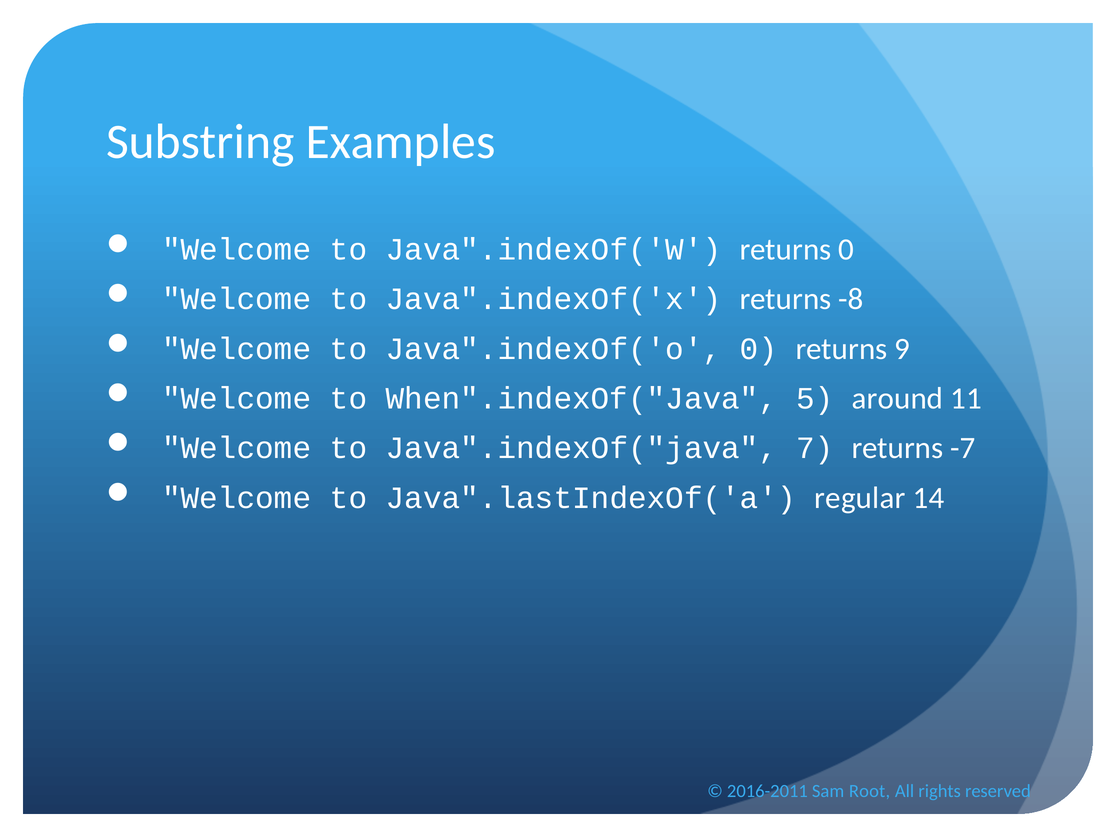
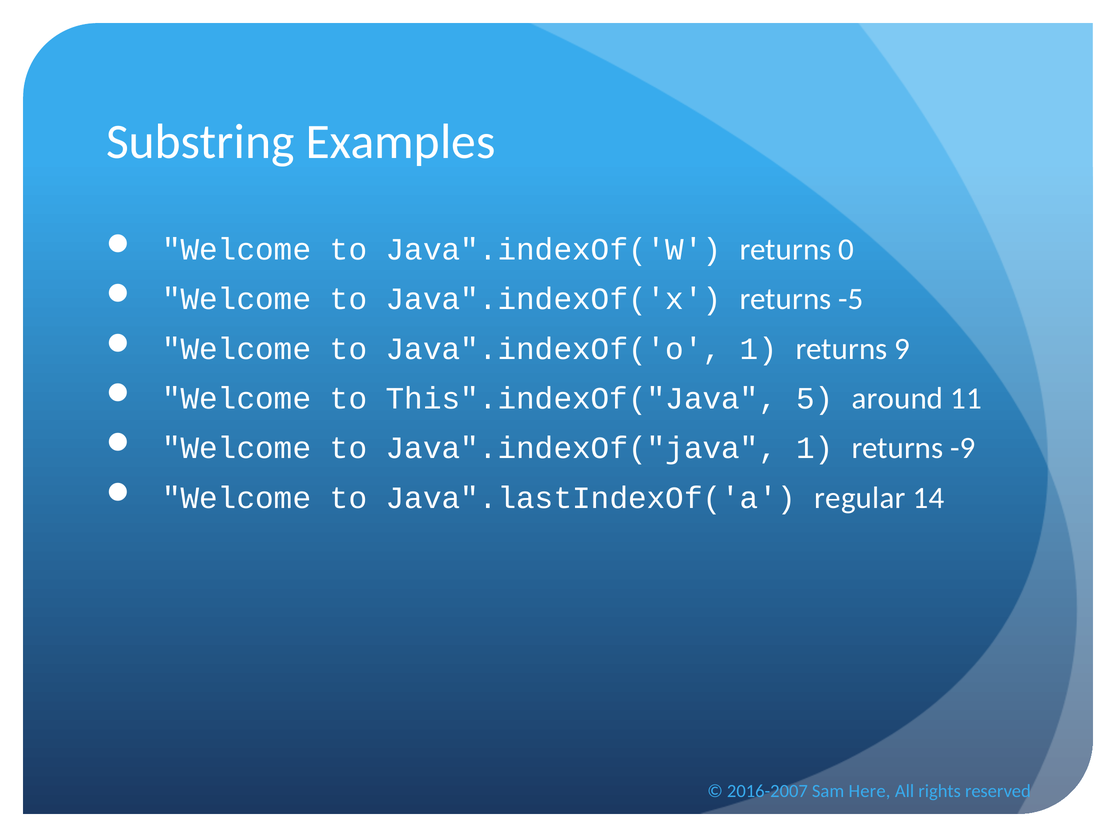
-8: -8 -> -5 (851, 299)
Java".indexOf('o 0: 0 -> 1 (759, 349)
When".indexOf("Java: When".indexOf("Java -> This".indexOf("Java (581, 399)
Java".indexOf("java 7: 7 -> 1 (815, 448)
-7: -7 -> -9 (963, 448)
2016-2011: 2016-2011 -> 2016-2007 (767, 791)
Root: Root -> Here (870, 791)
